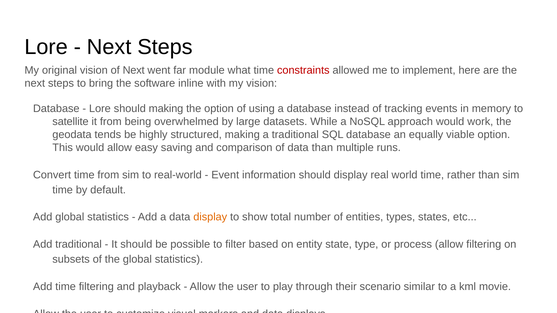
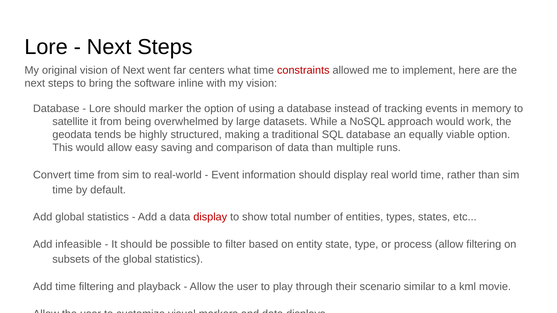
module: module -> centers (207, 70)
should making: making -> marker (166, 109)
display colour: orange -> red (210, 217)
Add traditional: traditional -> infeasible (78, 245)
